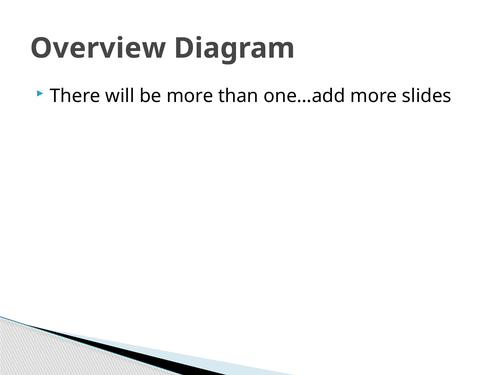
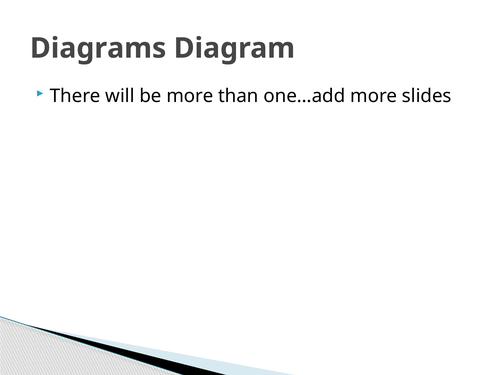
Overview: Overview -> Diagrams (98, 48)
